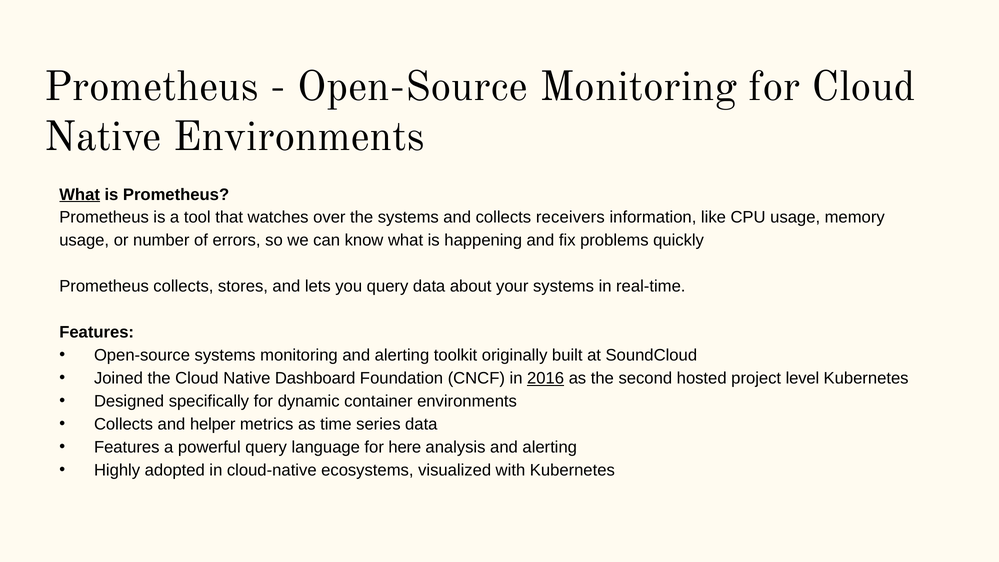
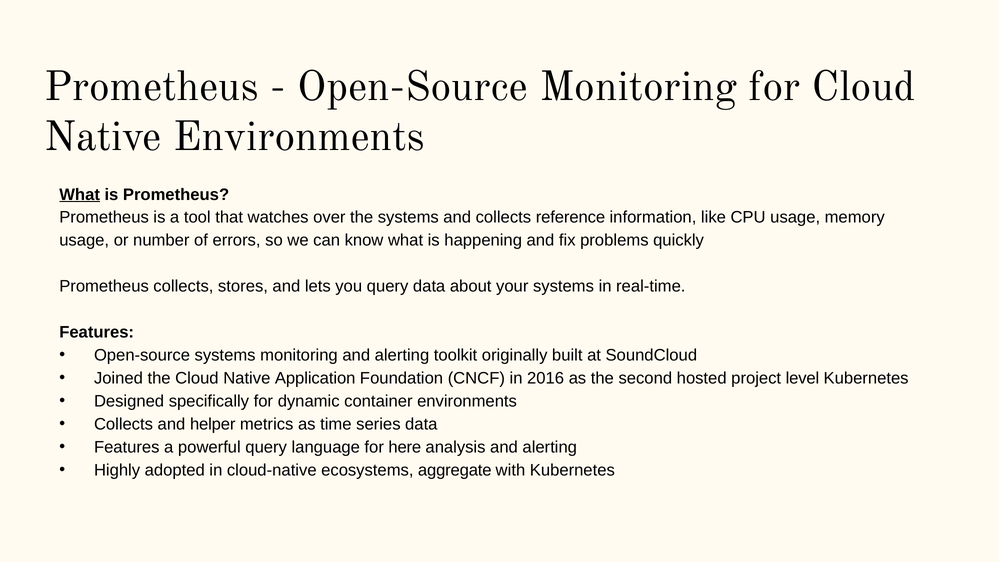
receivers: receivers -> reference (570, 217)
Dashboard: Dashboard -> Application (315, 378)
2016 underline: present -> none (546, 378)
visualized: visualized -> aggregate (455, 470)
